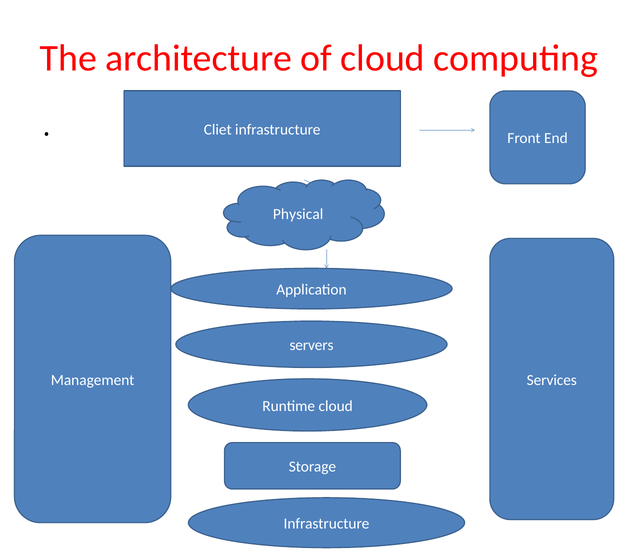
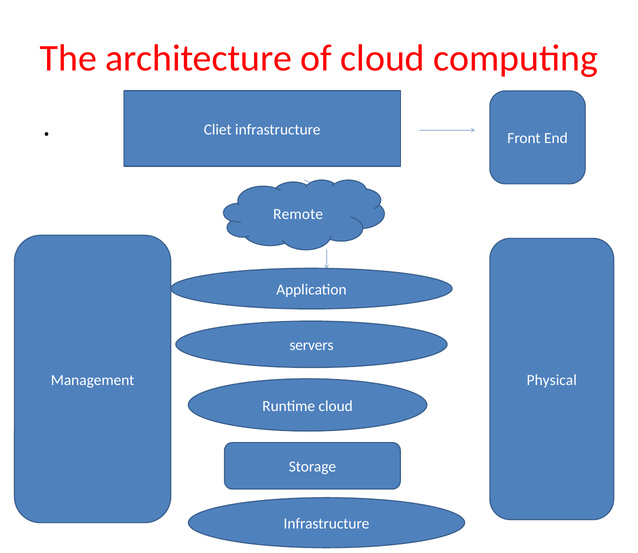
Physical: Physical -> Remote (298, 214)
Services: Services -> Physical (552, 380)
